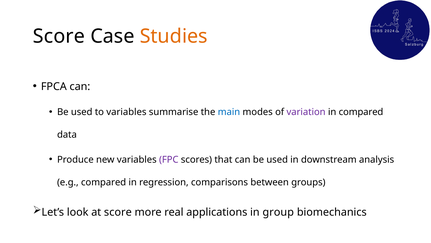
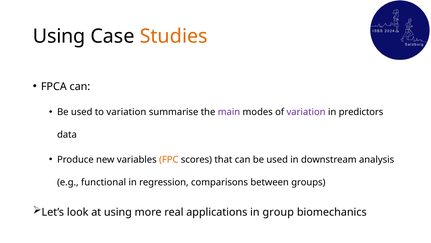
Score: Score -> Using (59, 36)
to variables: variables -> variation (126, 112)
main colour: blue -> purple (229, 112)
in compared: compared -> predictors (361, 112)
FPC colour: purple -> orange (169, 159)
e.g compared: compared -> functional (104, 182)
at score: score -> using (118, 212)
